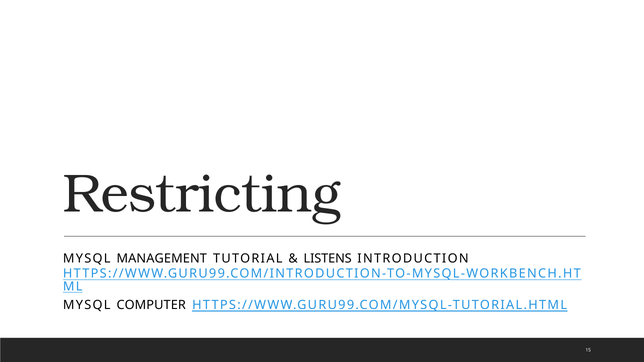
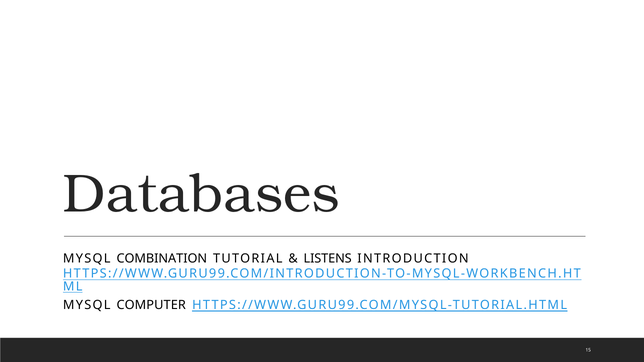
Restricting: Restricting -> Databases (201, 194)
MANAGEMENT: MANAGEMENT -> COMBINATION (162, 259)
